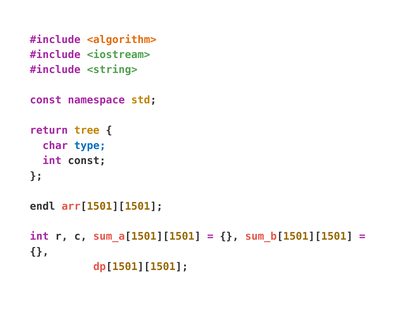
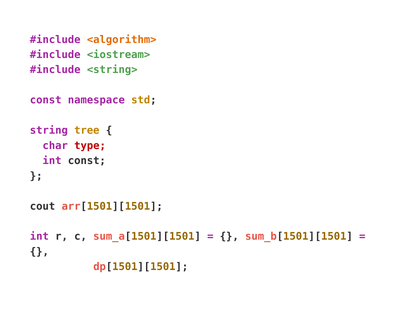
return: return -> string (49, 130)
type colour: blue -> red (90, 145)
endl: endl -> cout (43, 206)
